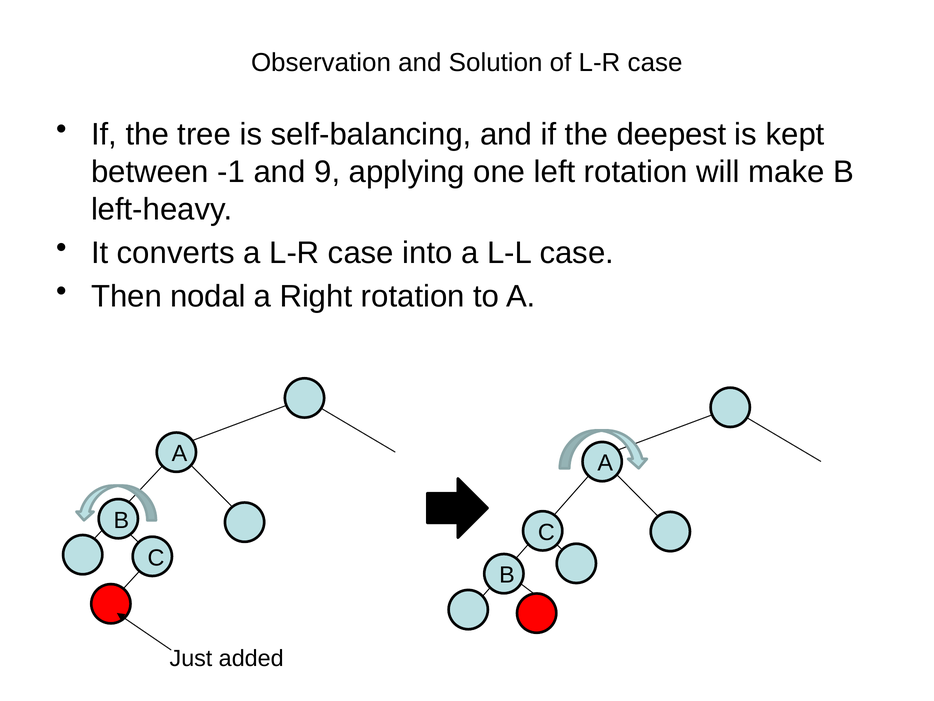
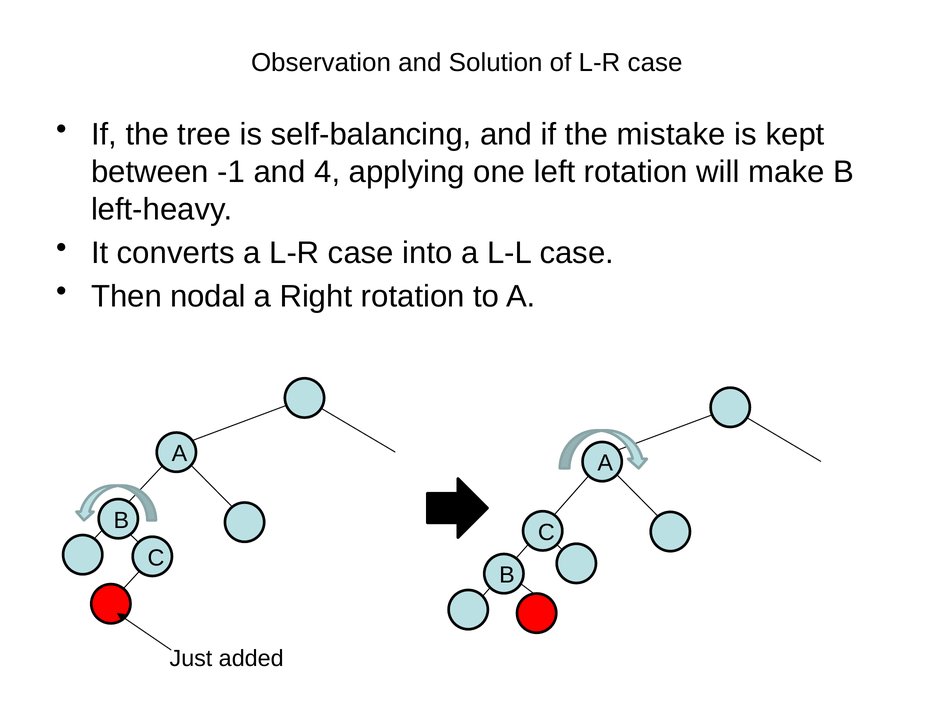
deepest: deepest -> mistake (671, 134)
9: 9 -> 4 (327, 172)
